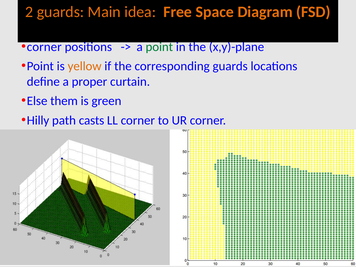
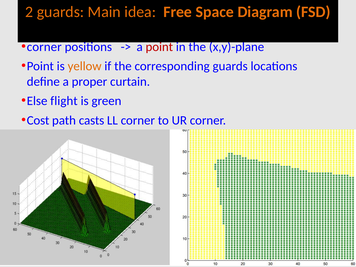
point colour: green -> red (159, 47)
them: them -> flight (64, 101)
Hilly: Hilly -> Cost (38, 120)
